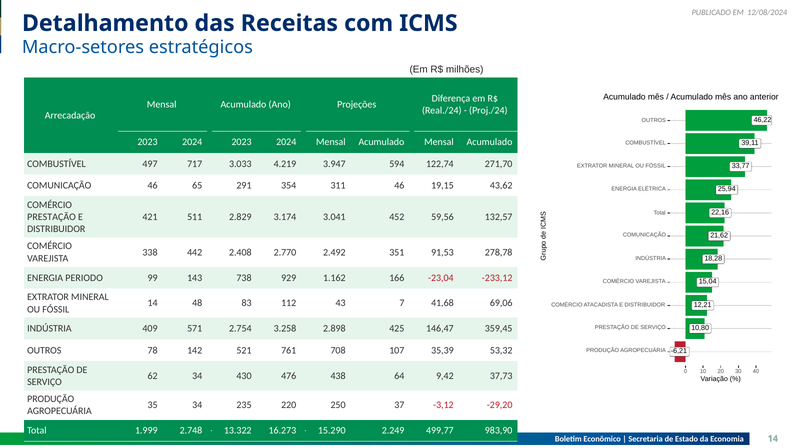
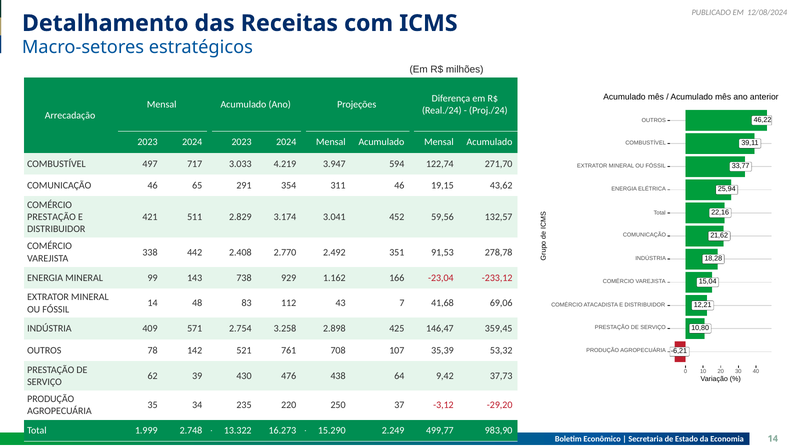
ENERGIA PERIODO: PERIODO -> MINERAL (84, 278)
62 34: 34 -> 39 (197, 376)
